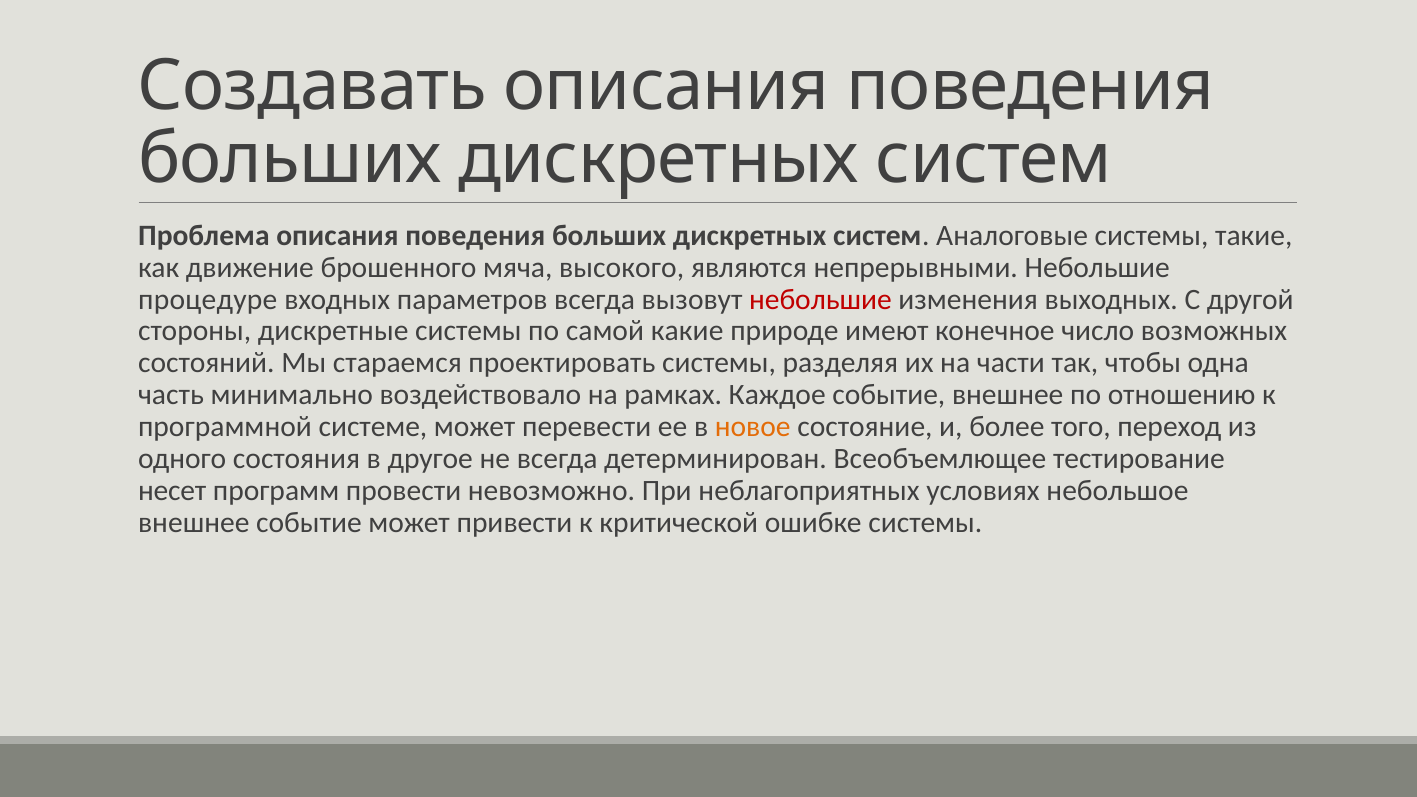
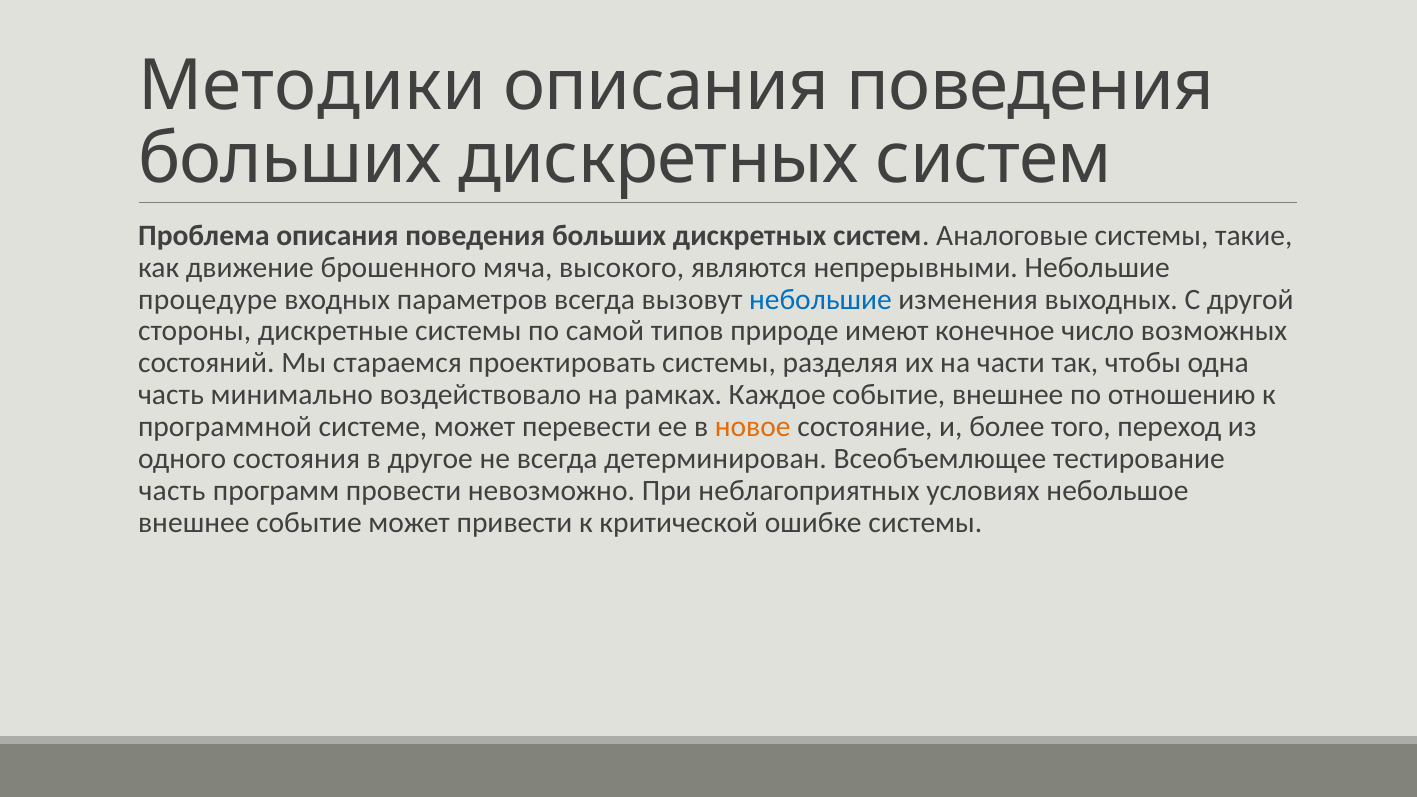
Создавать: Создавать -> Методики (312, 86)
небольшие colour: red -> blue (820, 299)
какие: какие -> типов (687, 331)
несет: несет -> часть (172, 491)
